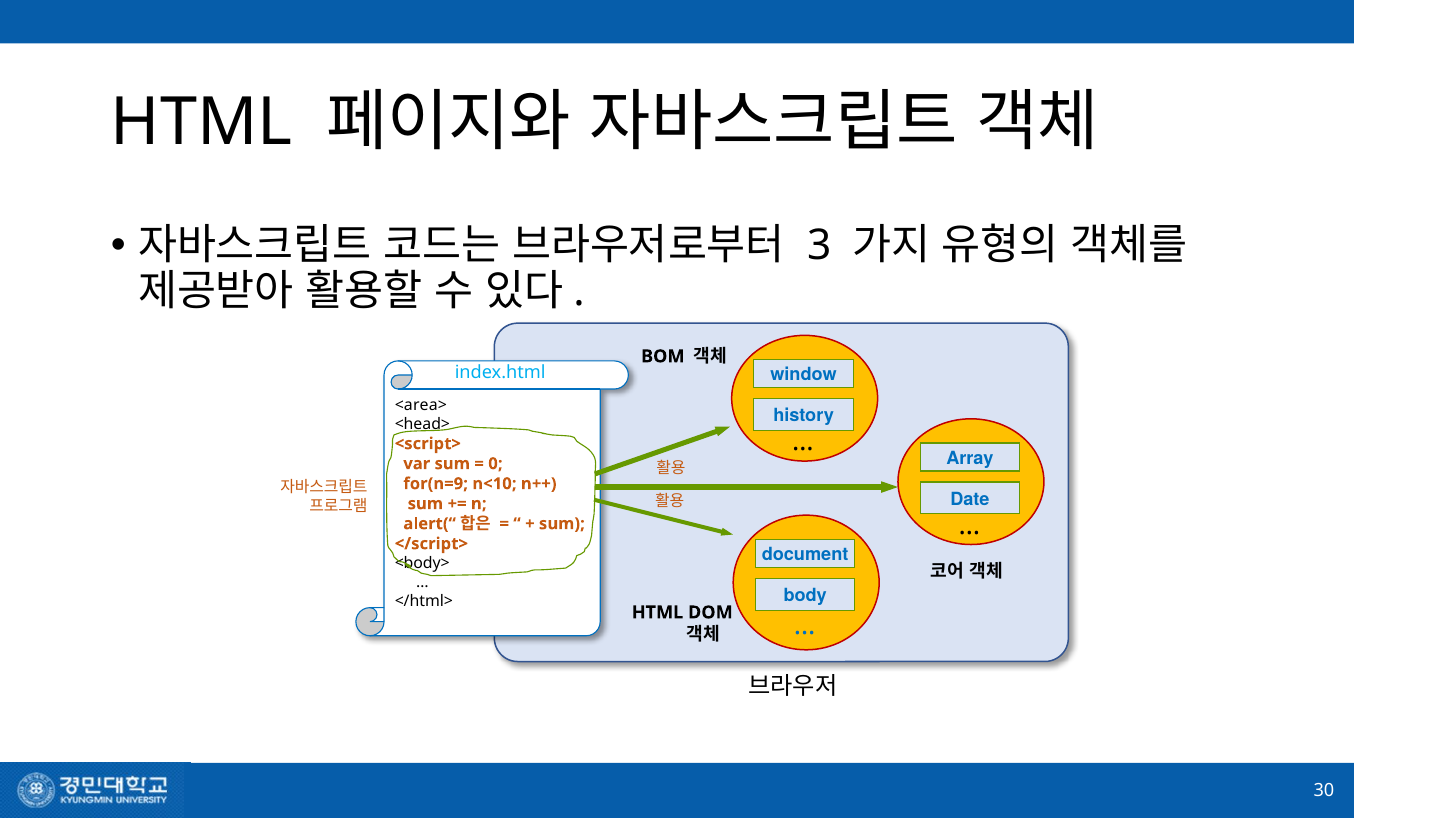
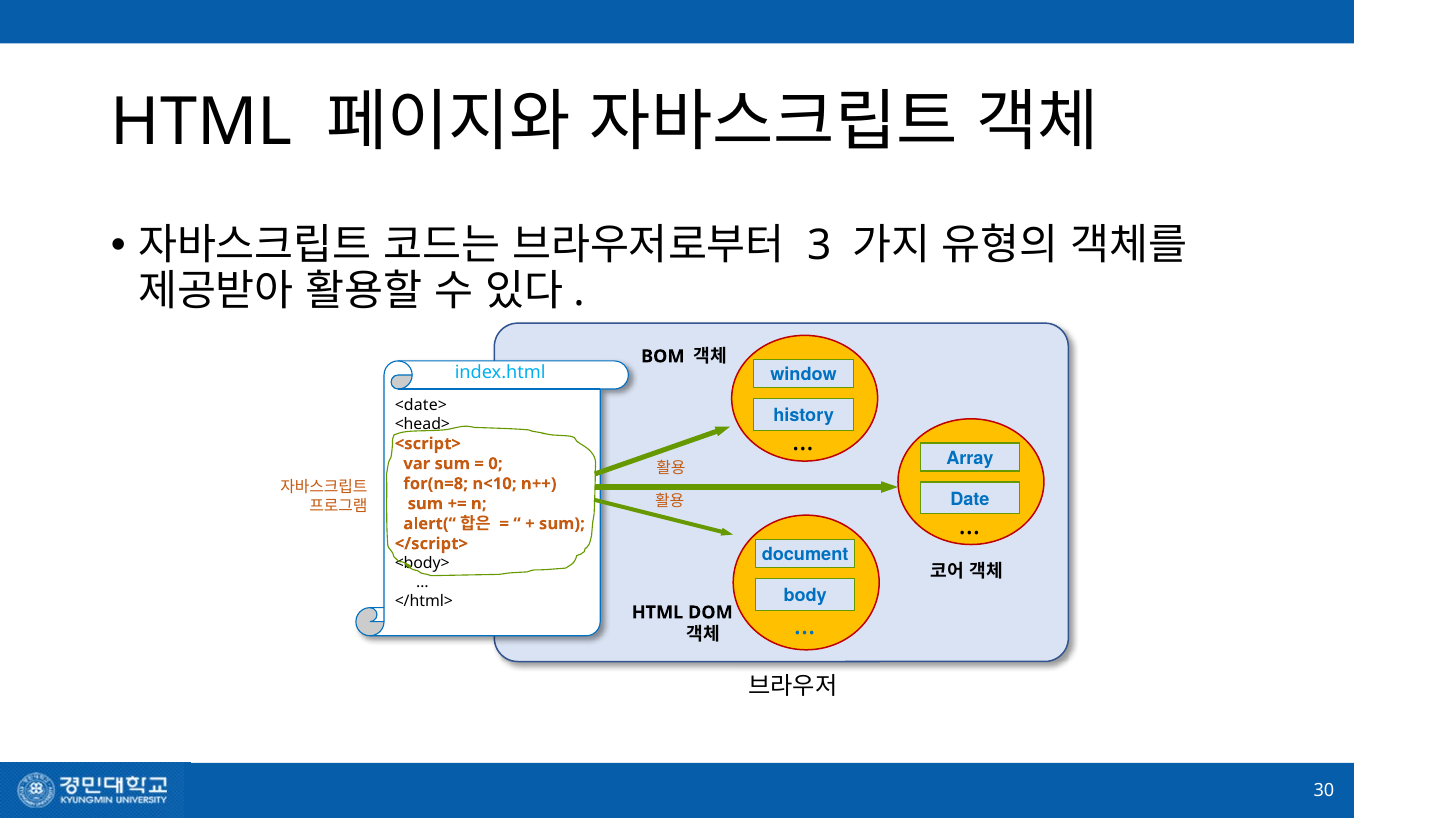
<area>: <area> -> <date> (421, 405)
for(n=9: for(n=9 -> for(n=8 (436, 484)
